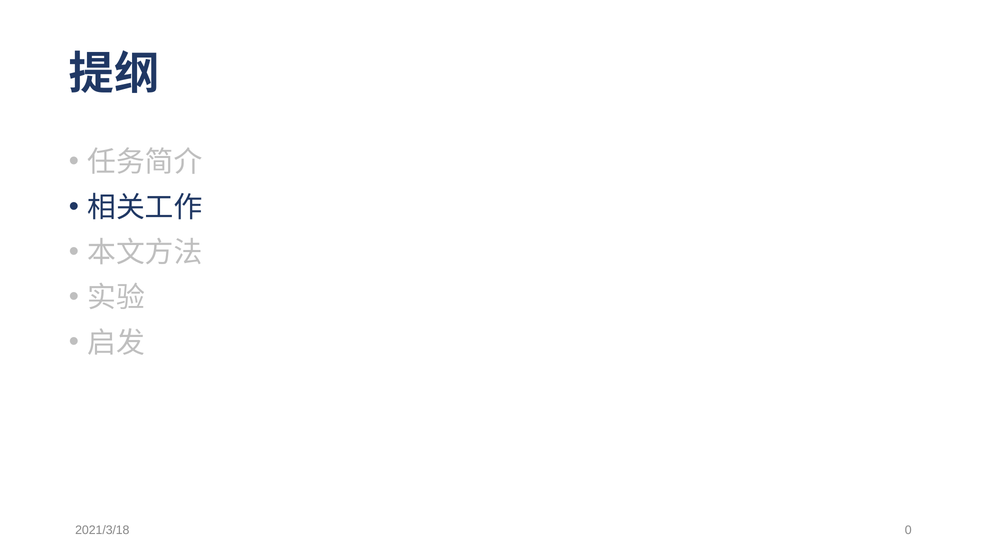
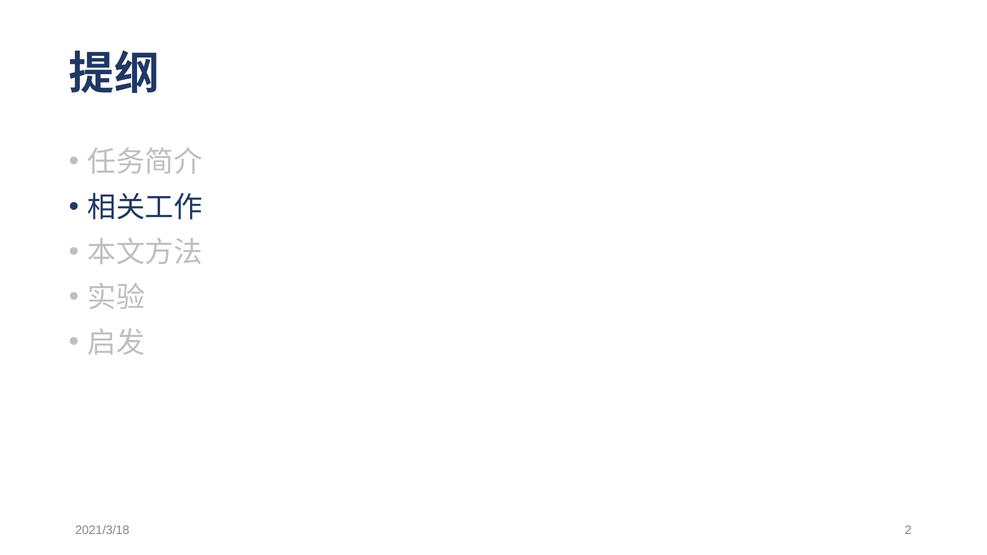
0: 0 -> 2 (908, 530)
